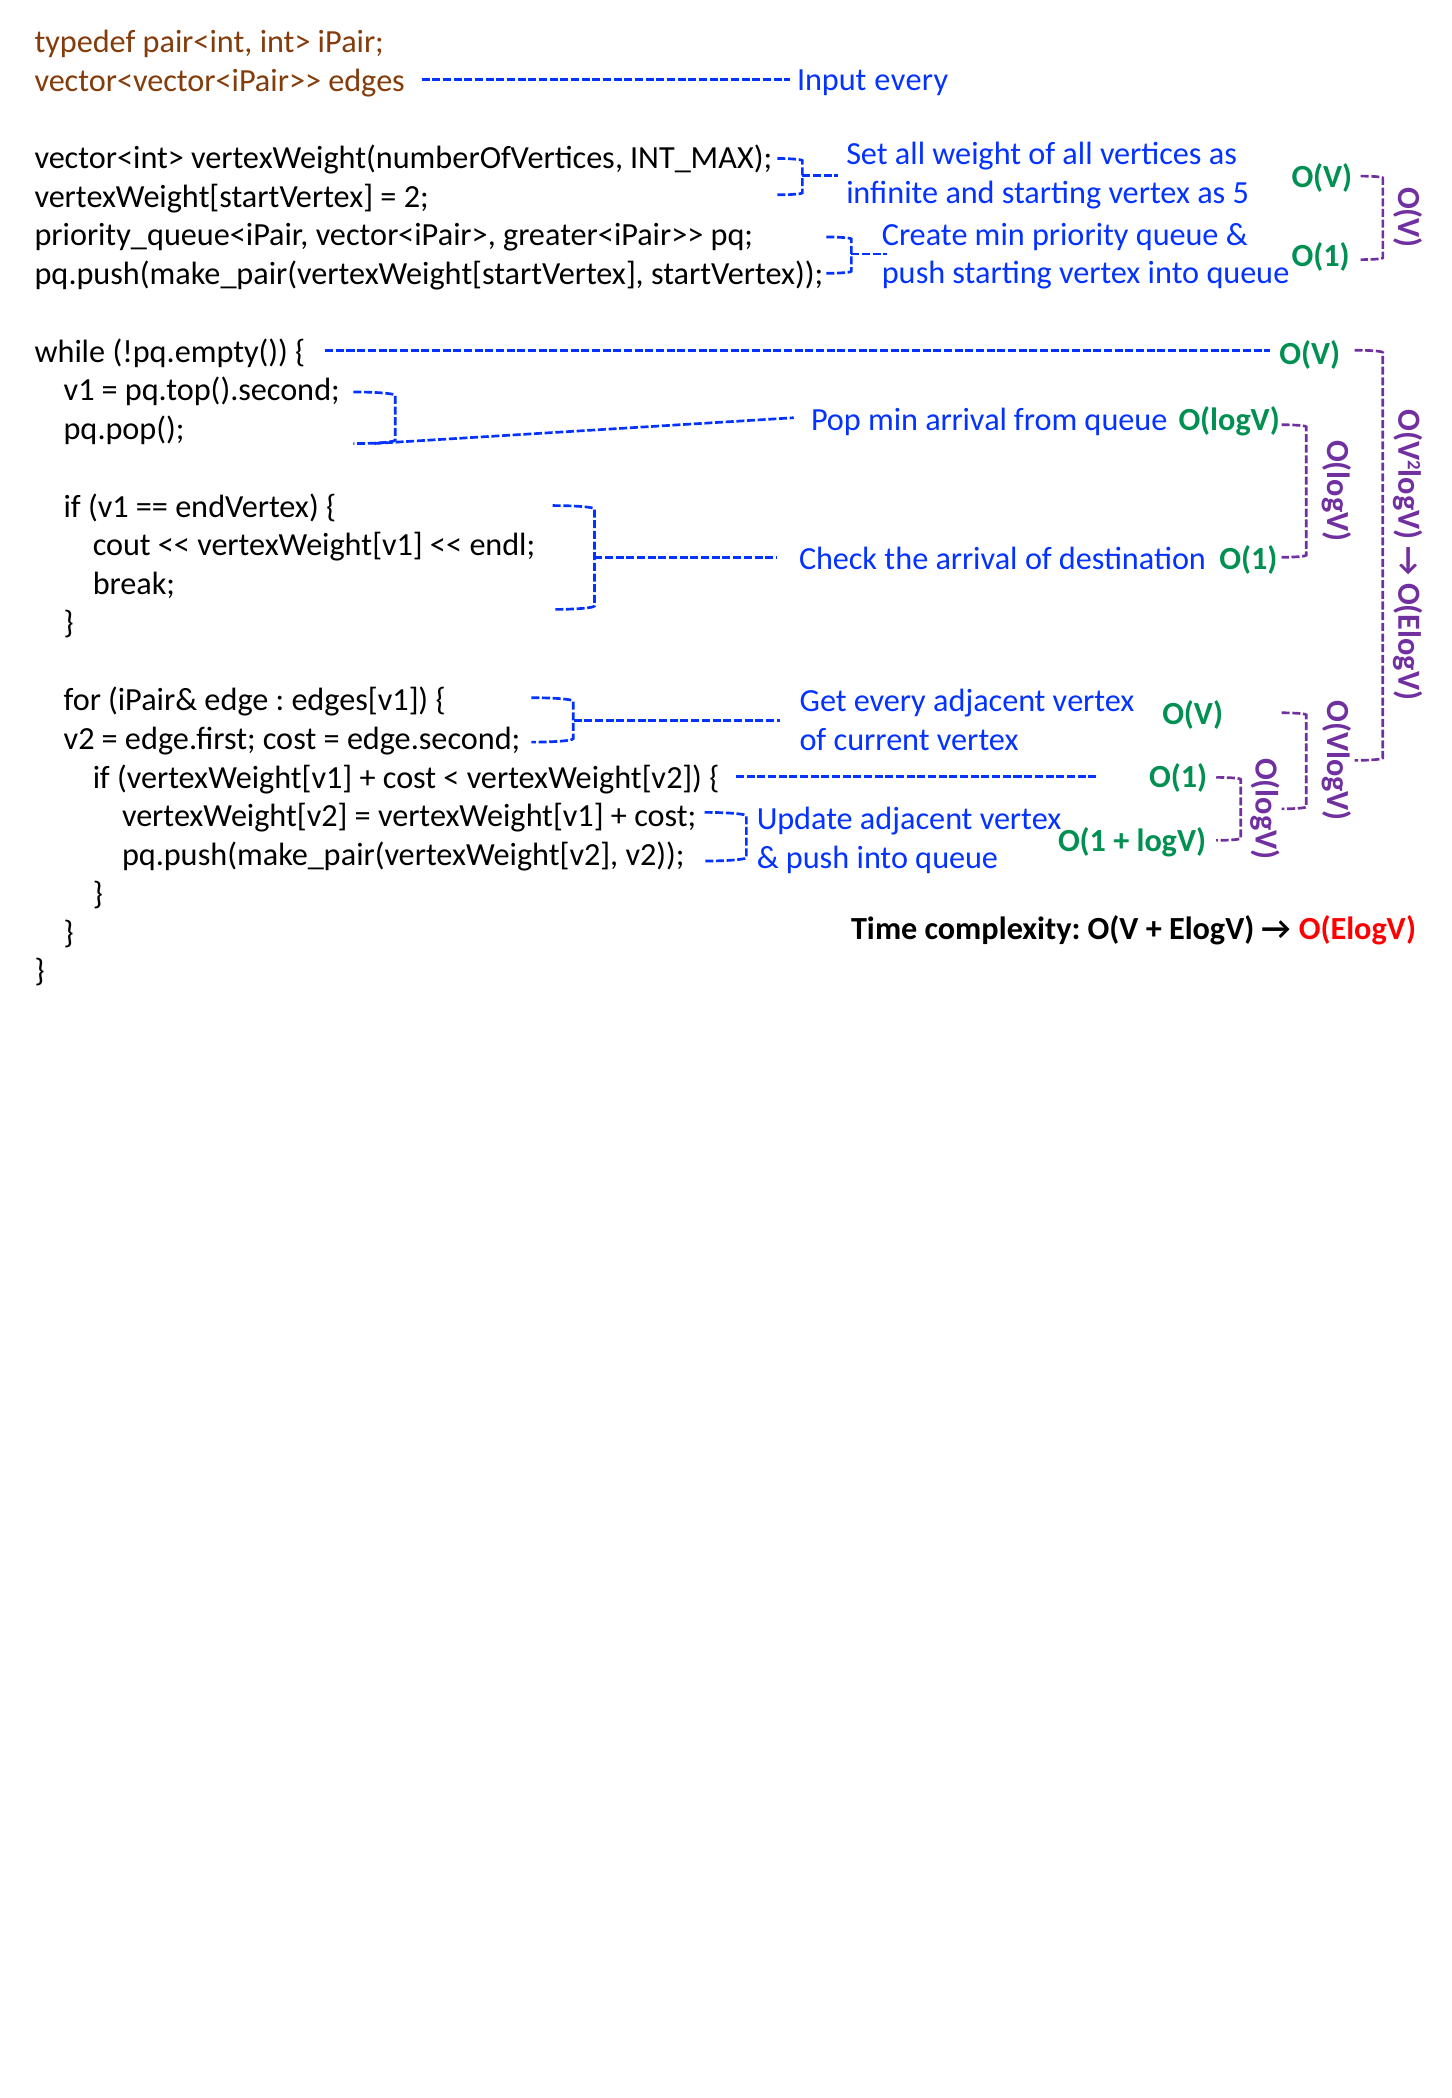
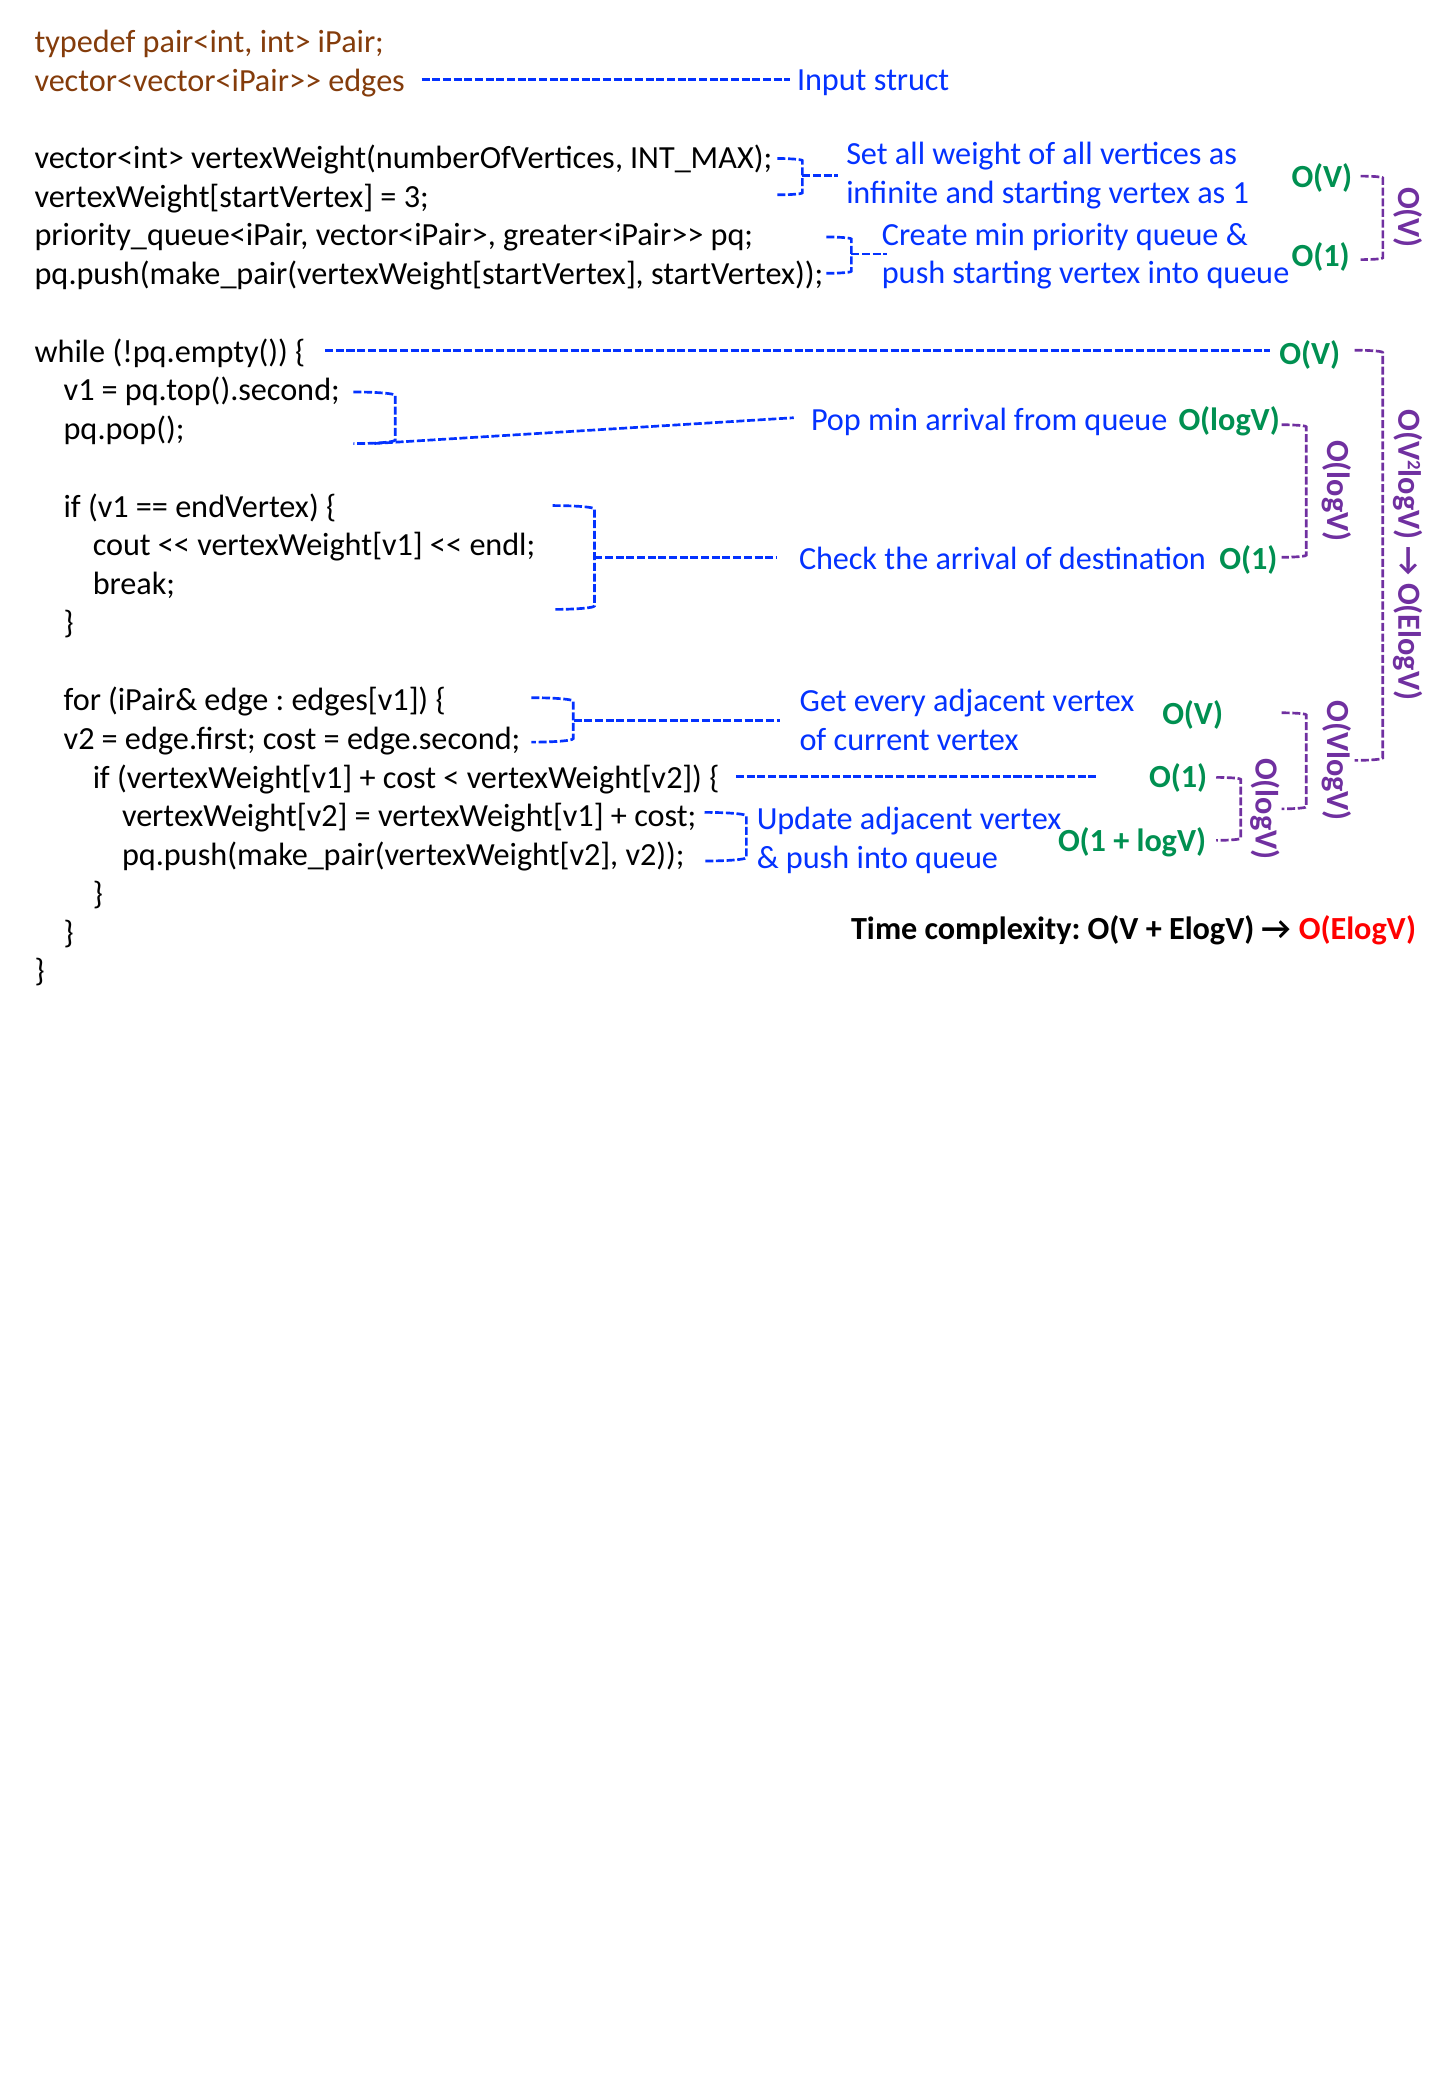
Input every: every -> struct (911, 79)
5: 5 -> 1 (1241, 193)
2: 2 -> 3 (416, 197)
